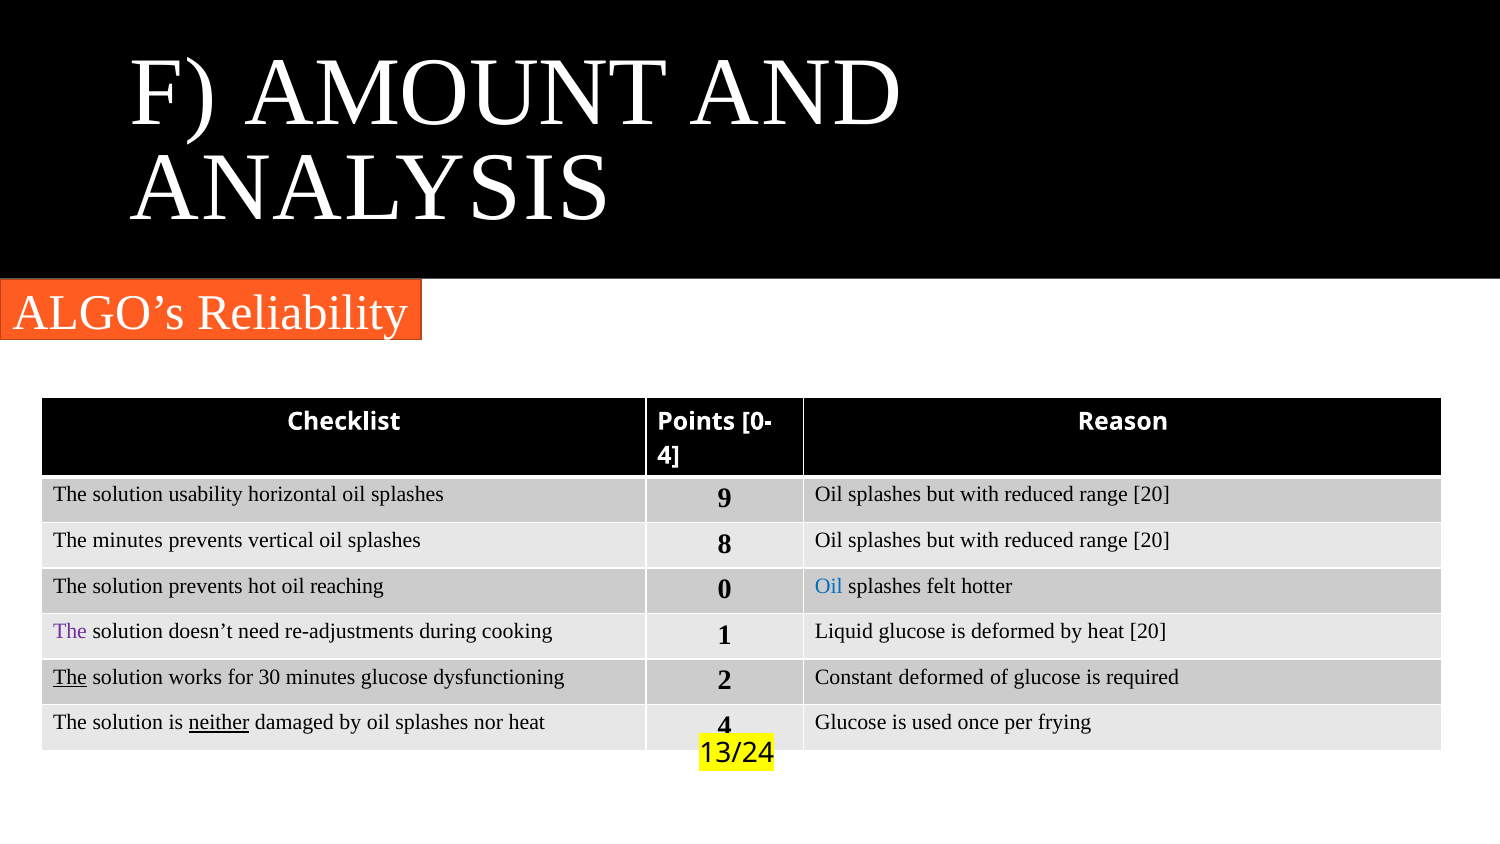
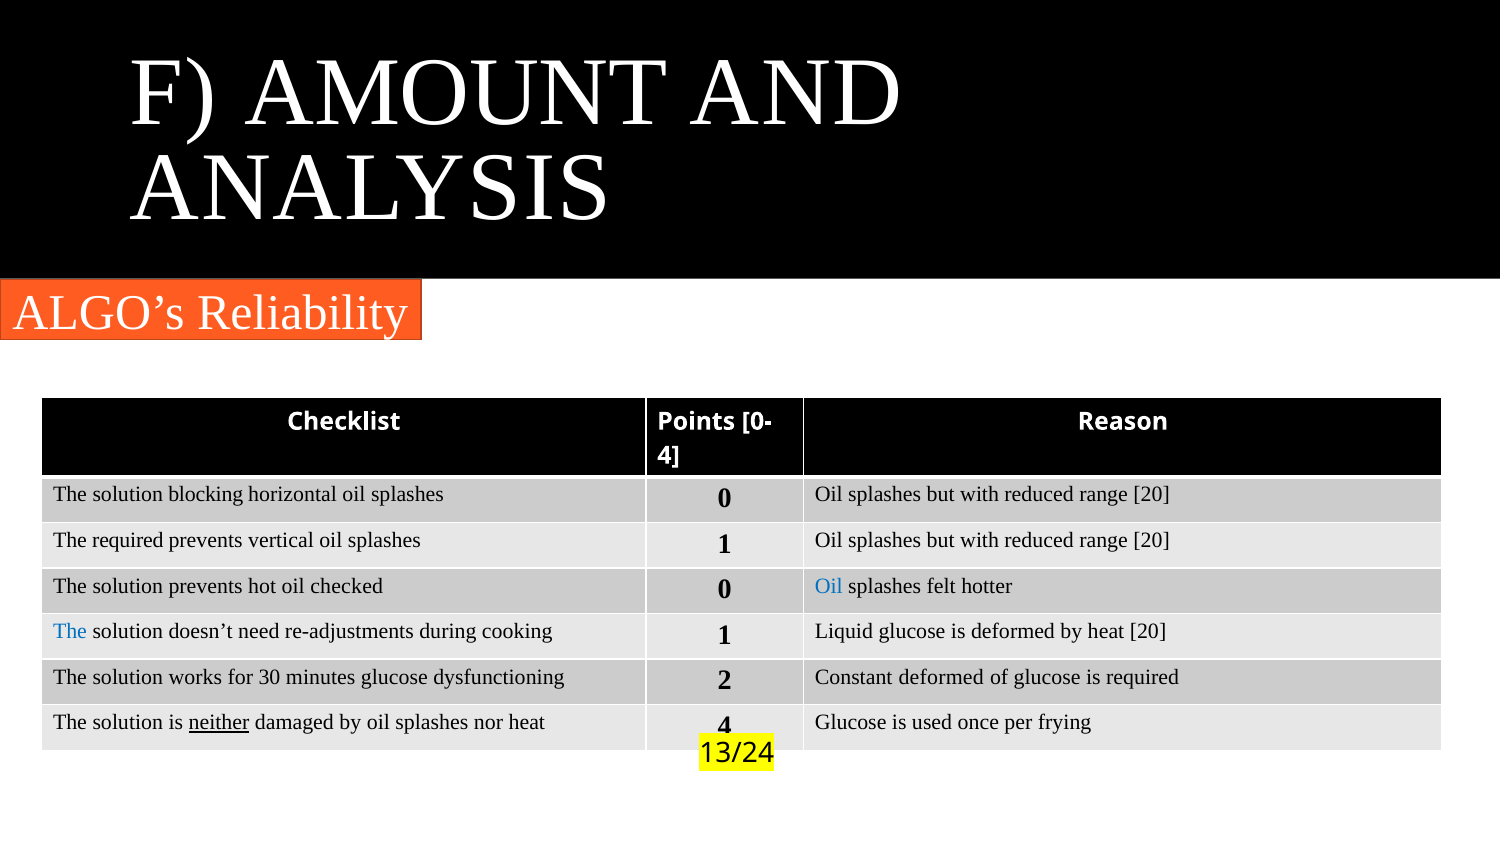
usability: usability -> blocking (206, 494)
splashes 9: 9 -> 0 (725, 498)
The minutes: minutes -> required (128, 540)
splashes 8: 8 -> 1 (725, 544)
reaching: reaching -> checked (347, 586)
The colour: purple -> blue (70, 631)
The underline: present -> none (70, 677)
